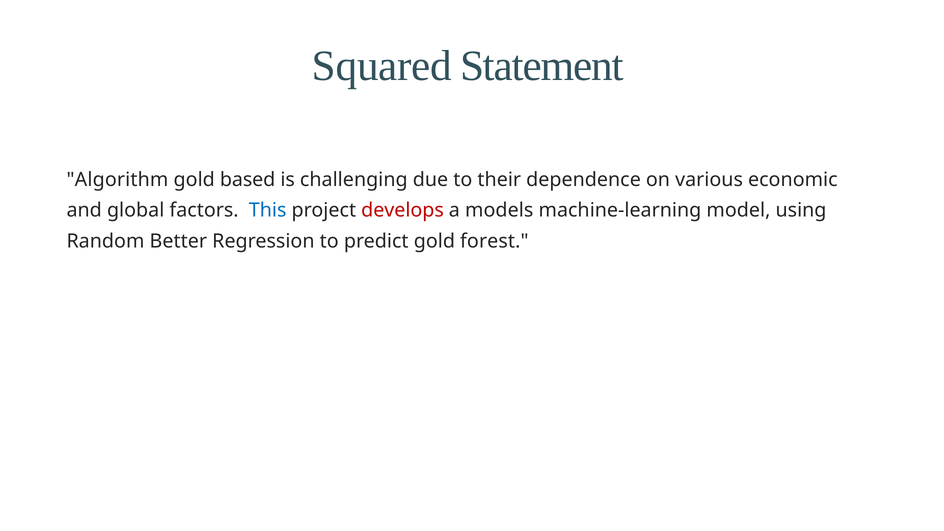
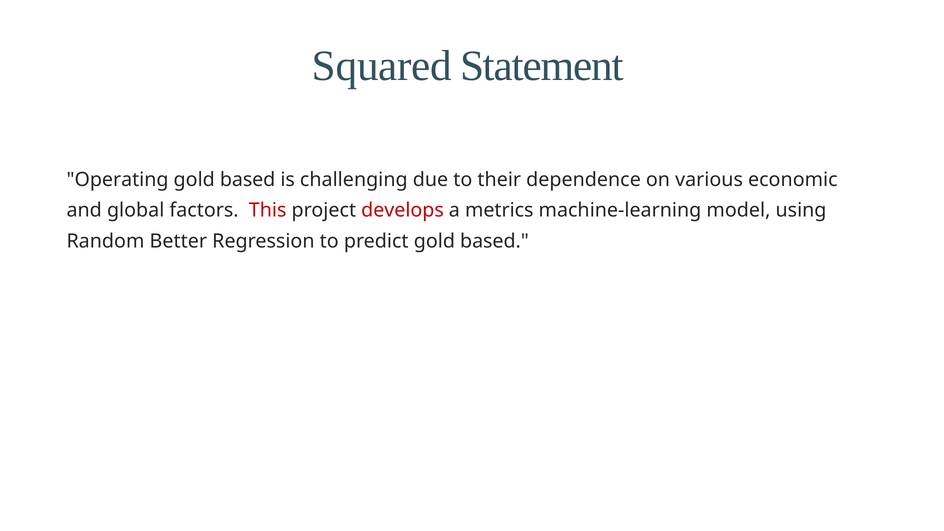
Algorithm: Algorithm -> Operating (118, 180)
This colour: blue -> red (268, 210)
models: models -> metrics (499, 210)
predict gold forest: forest -> based (494, 241)
